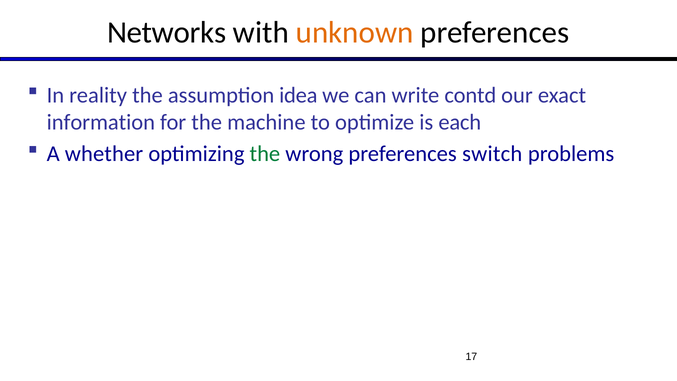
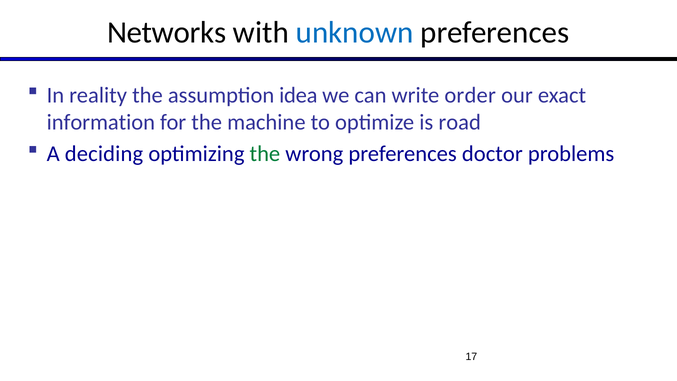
unknown colour: orange -> blue (355, 32)
contd: contd -> order (470, 95)
each: each -> road (460, 122)
whether: whether -> deciding (104, 154)
switch: switch -> doctor (492, 154)
